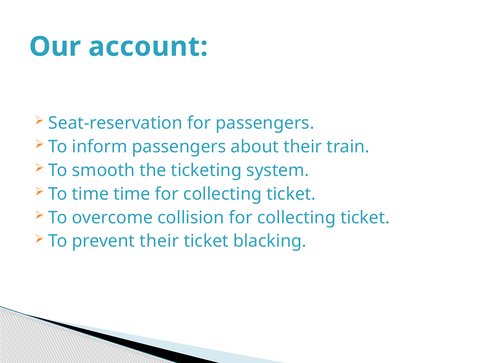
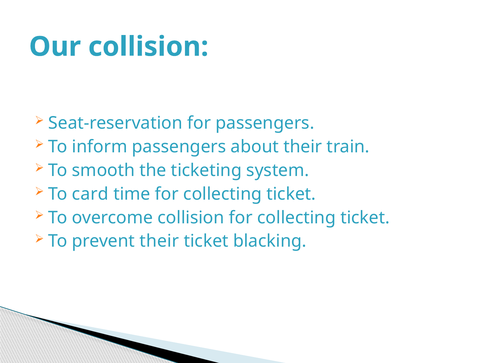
Our account: account -> collision (148, 47)
To time: time -> card (90, 194)
